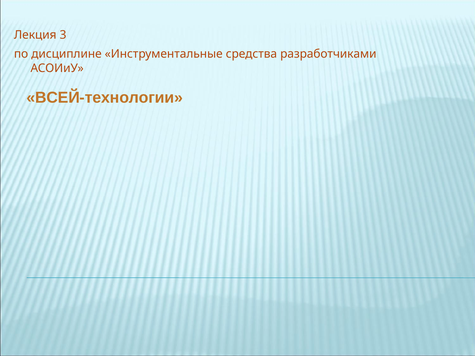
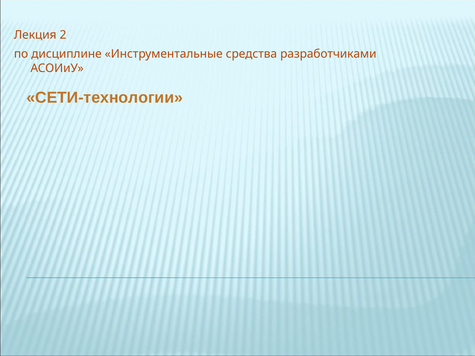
3: 3 -> 2 (63, 35)
ВСЕЙ-технологии: ВСЕЙ-технологии -> СЕТИ-технологии (105, 98)
